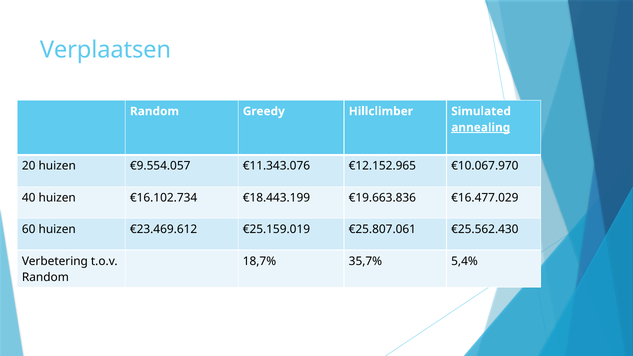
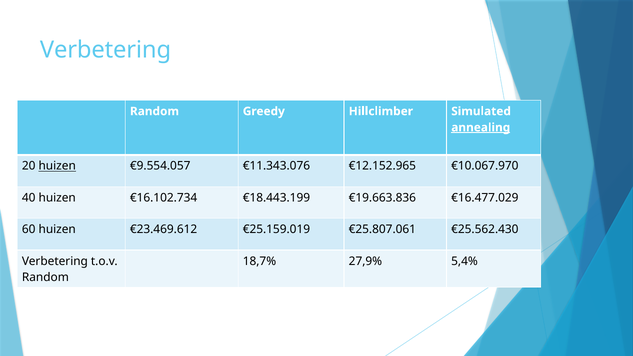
Verplaatsen: Verplaatsen -> Verbetering (106, 50)
huizen underline: none -> present (57, 166)
35,7%: 35,7% -> 27,9% (365, 261)
